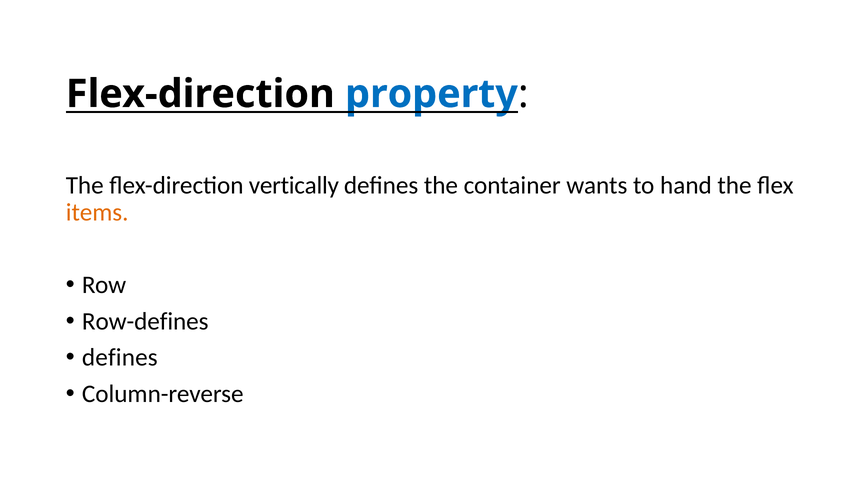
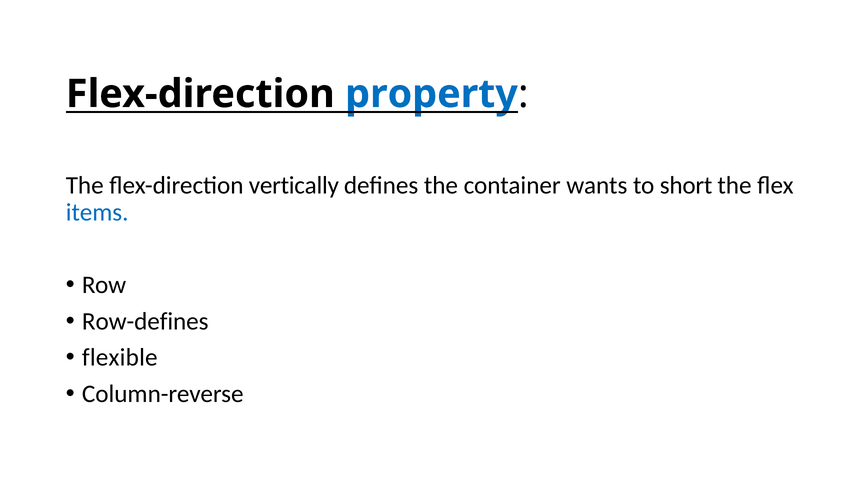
hand: hand -> short (686, 185)
items colour: orange -> blue (97, 212)
defines: defines -> flexible (120, 357)
